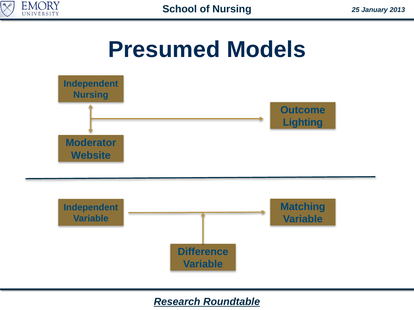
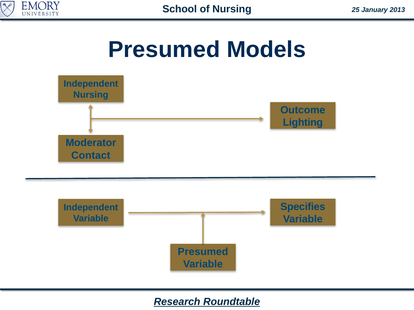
Website: Website -> Contact (91, 156)
Matching: Matching -> Specifies (303, 207)
Difference: Difference -> Presumed (203, 252)
